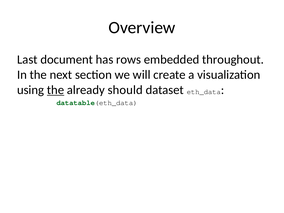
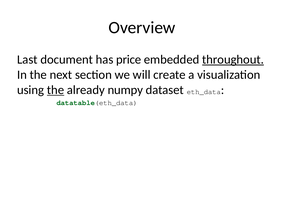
rows: rows -> price (129, 60)
throughout underline: none -> present (233, 60)
should: should -> numpy (125, 90)
